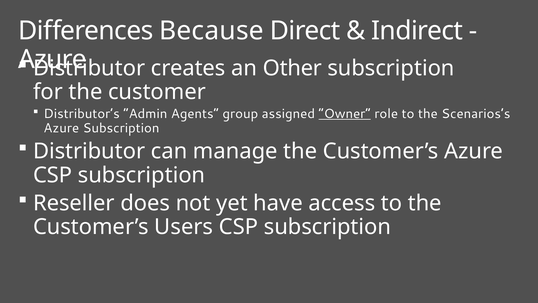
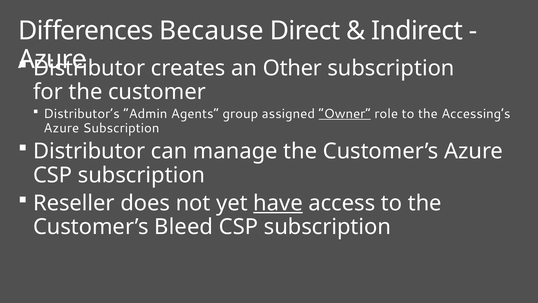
Scenarios’s: Scenarios’s -> Accessing’s (476, 114)
have underline: none -> present (278, 203)
Users: Users -> Bleed (184, 227)
